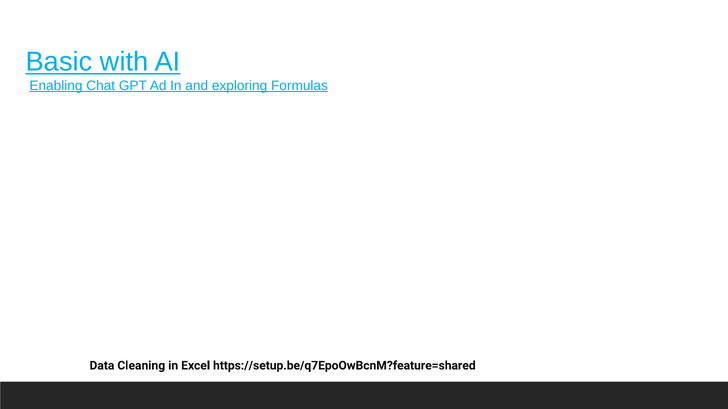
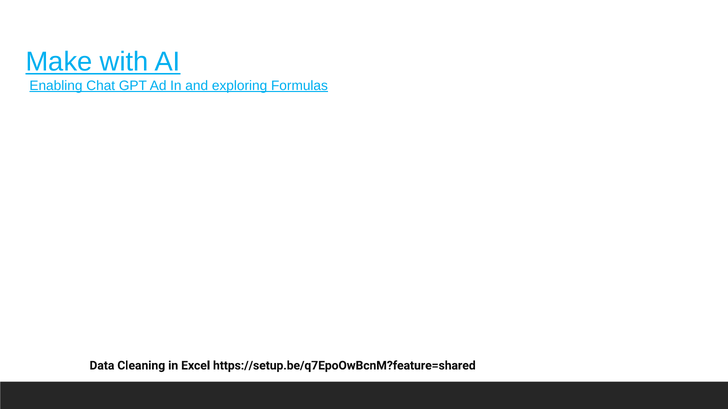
Basic: Basic -> Make (59, 62)
